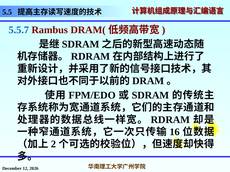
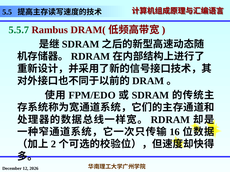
5.5.7 colour: blue -> green (19, 30)
